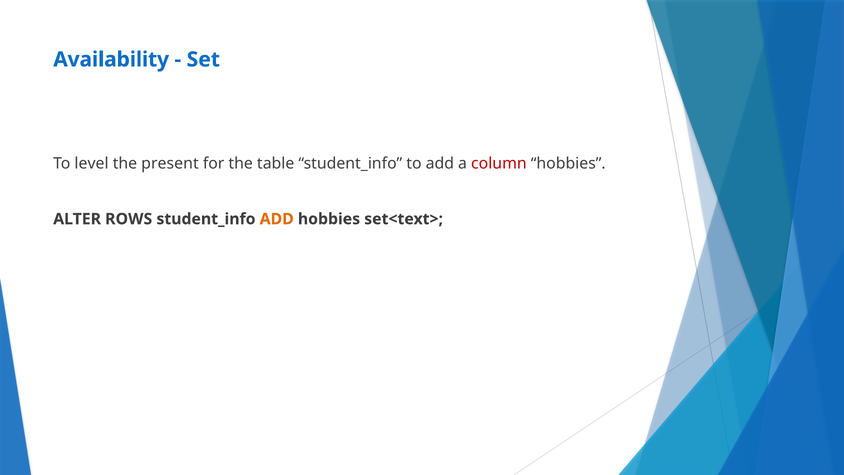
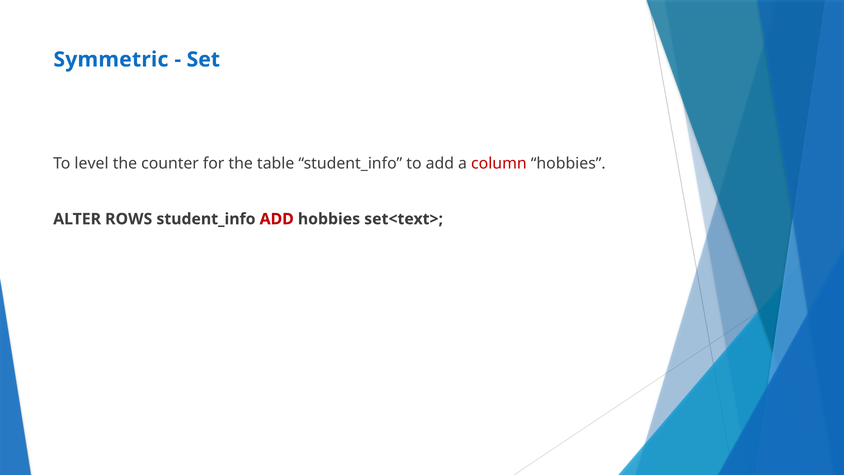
Availability: Availability -> Symmetric (111, 59)
present: present -> counter (170, 163)
ADD colour: orange -> red (277, 219)
